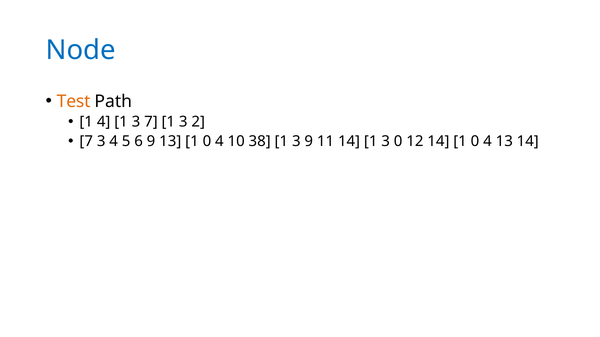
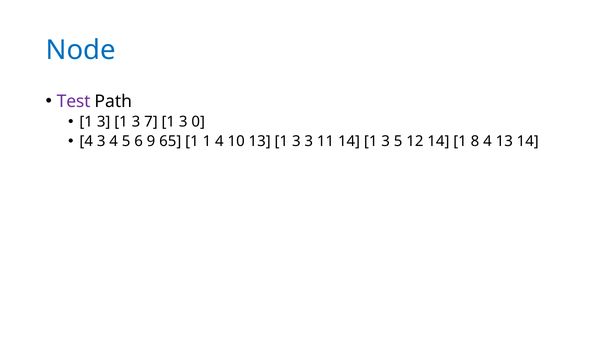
Test colour: orange -> purple (74, 101)
4: 4 -> 3 (104, 122)
2: 2 -> 0 (198, 122)
7: 7 -> 4 (86, 141)
9 13: 13 -> 65 (170, 141)
0: 0 -> 1 (207, 141)
10 38: 38 -> 13 (260, 141)
3 9: 9 -> 3 (309, 141)
3 0: 0 -> 5 (398, 141)
14 1 0: 0 -> 8 (475, 141)
